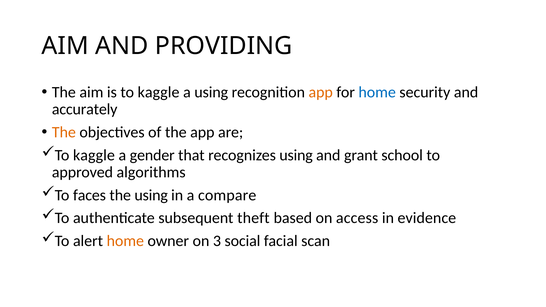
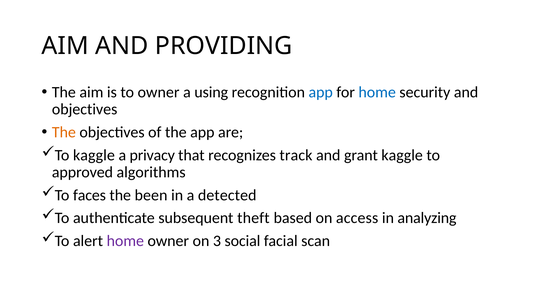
is to kaggle: kaggle -> owner (159, 92)
app colour: orange -> blue (321, 92)
accurately: accurately -> objectives (85, 109)
gender: gender -> privacy (152, 155)
recognizes using: using -> track (296, 155)
grant school: school -> kaggle (402, 155)
the using: using -> been (151, 195)
compare: compare -> detected (227, 195)
evidence: evidence -> analyzing (427, 218)
home colour: orange -> purple (125, 241)
